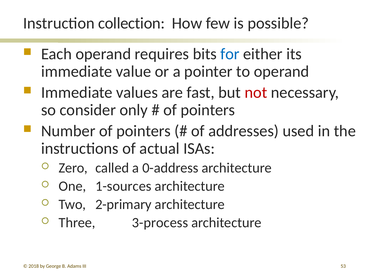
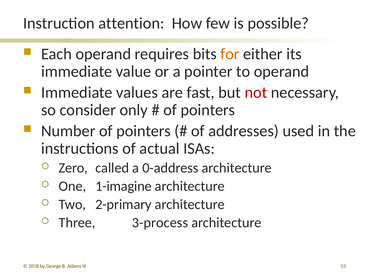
collection: collection -> attention (131, 23)
for colour: blue -> orange (230, 54)
1-sources: 1-sources -> 1-imagine (124, 186)
